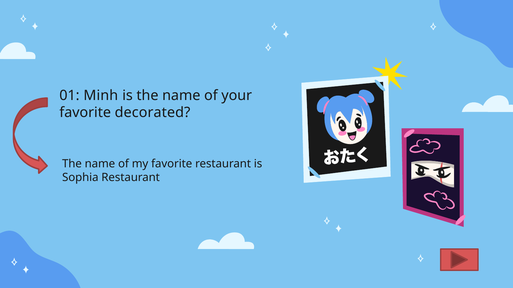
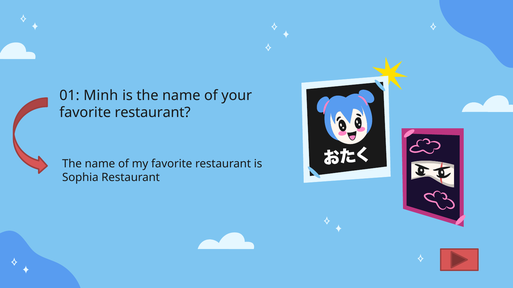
decorated: decorated -> restaurant (153, 113)
